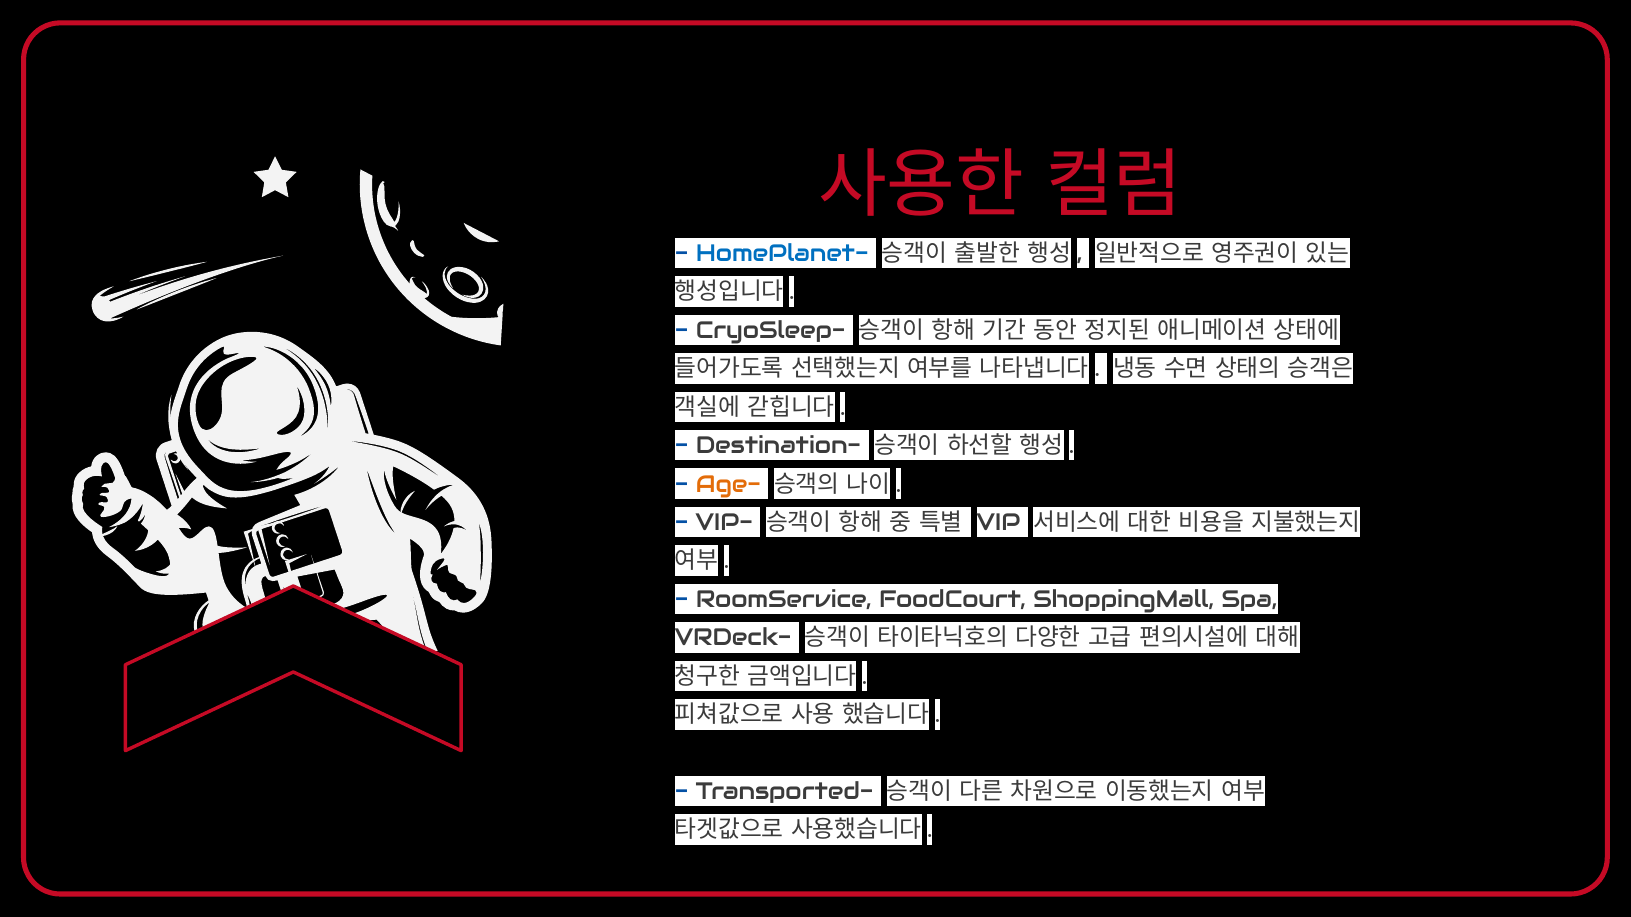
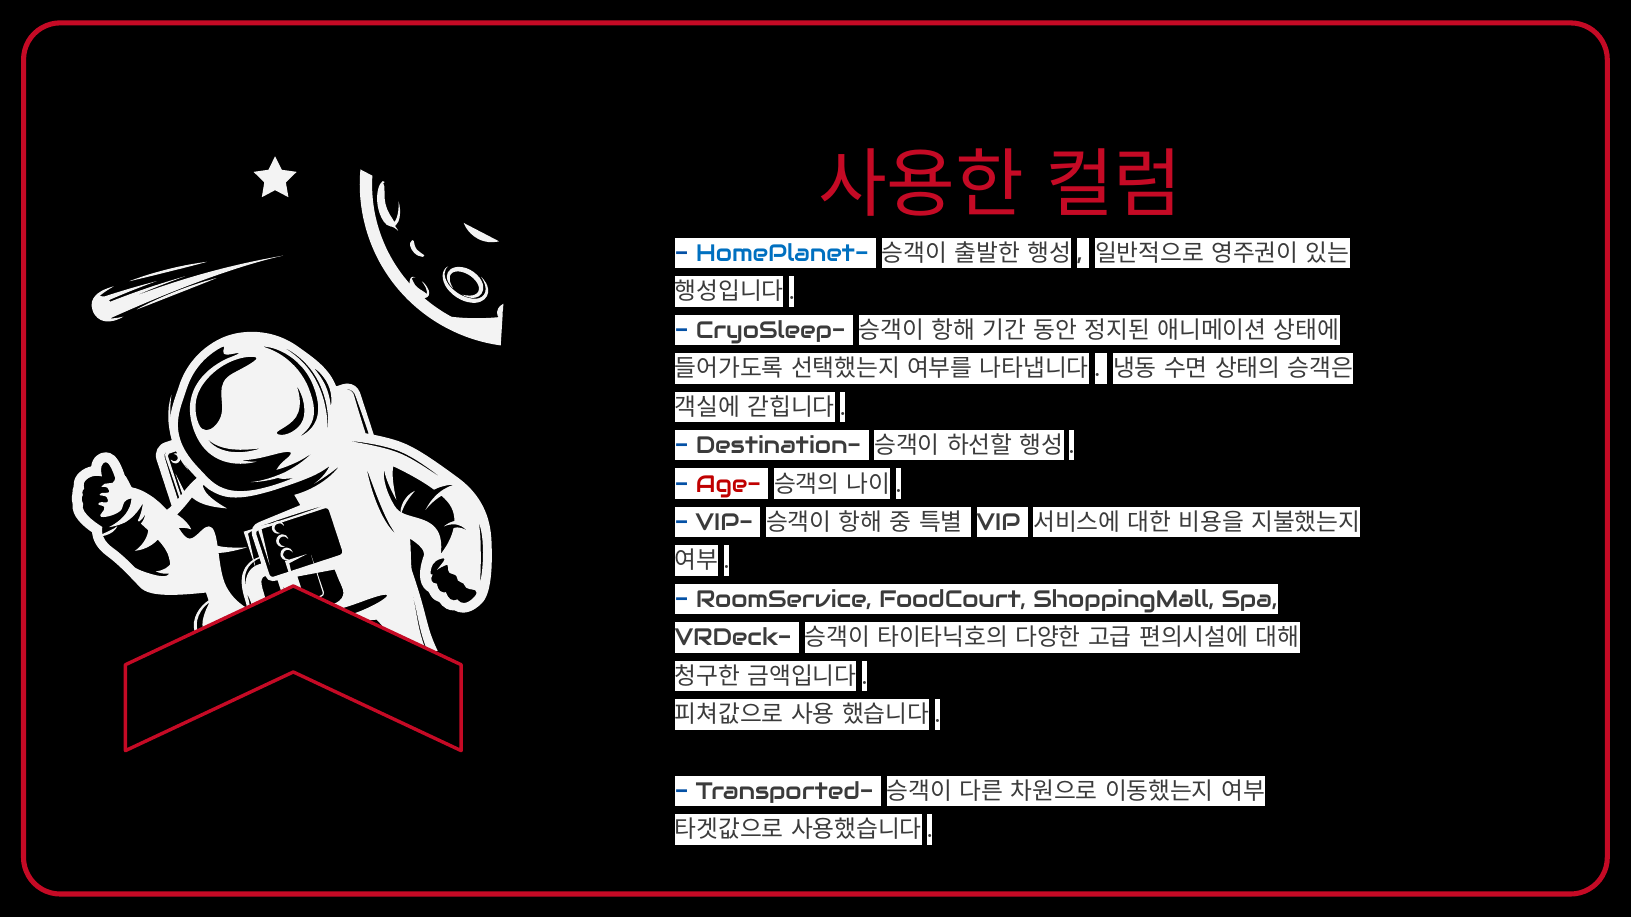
Age- colour: orange -> red (728, 484)
